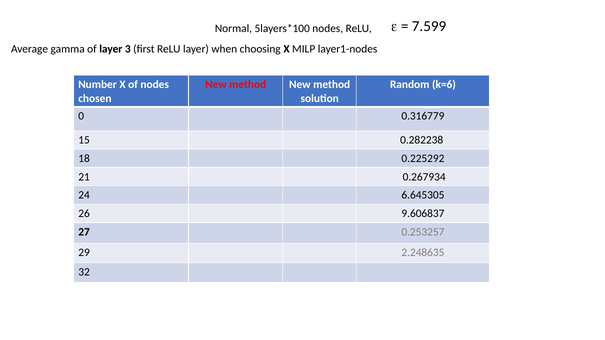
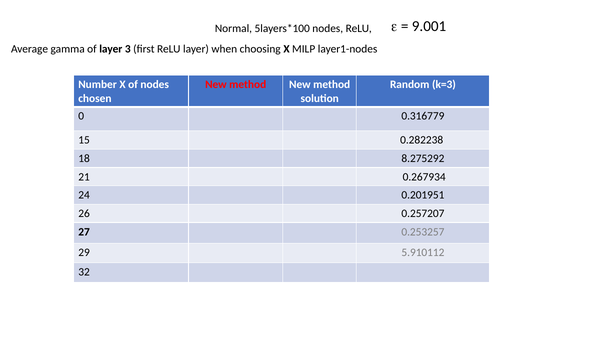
7.599: 7.599 -> 9.001 (429, 26)
k=6: k=6 -> k=3 (444, 85)
0.225292: 0.225292 -> 8.275292 (423, 159)
6.645305: 6.645305 -> 0.201951 (423, 195)
9.606837: 9.606837 -> 0.257207 (423, 214)
2.248635: 2.248635 -> 5.910112 (423, 253)
